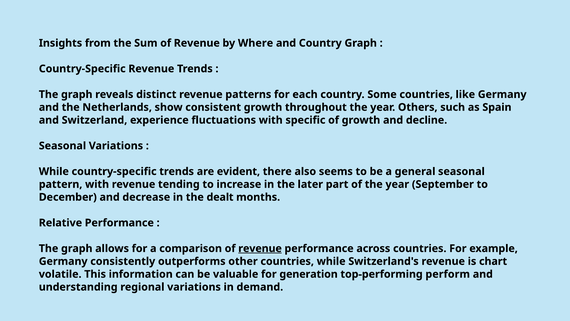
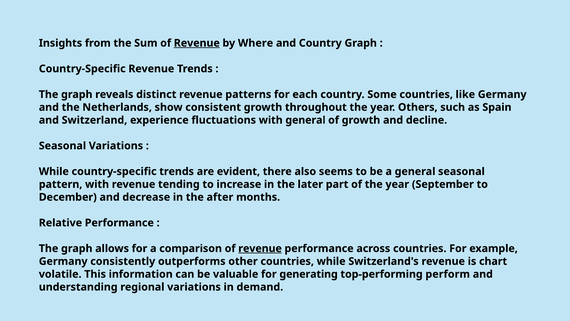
Revenue underline: none -> present (197, 43)
with specific: specific -> general (305, 120)
dealt: dealt -> after (220, 197)
generation: generation -> generating (309, 274)
